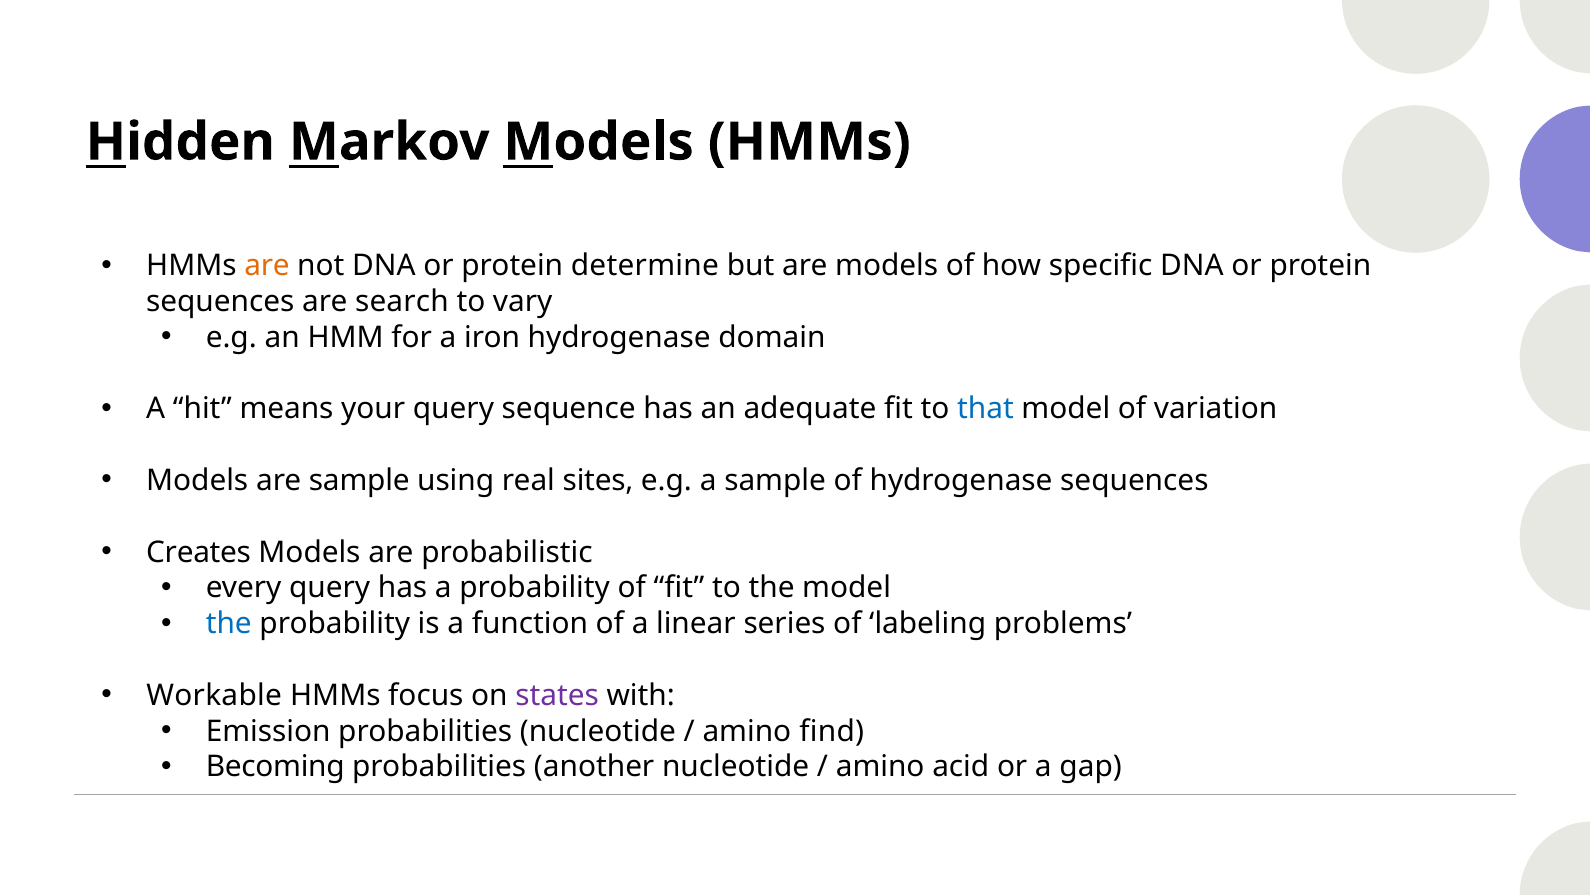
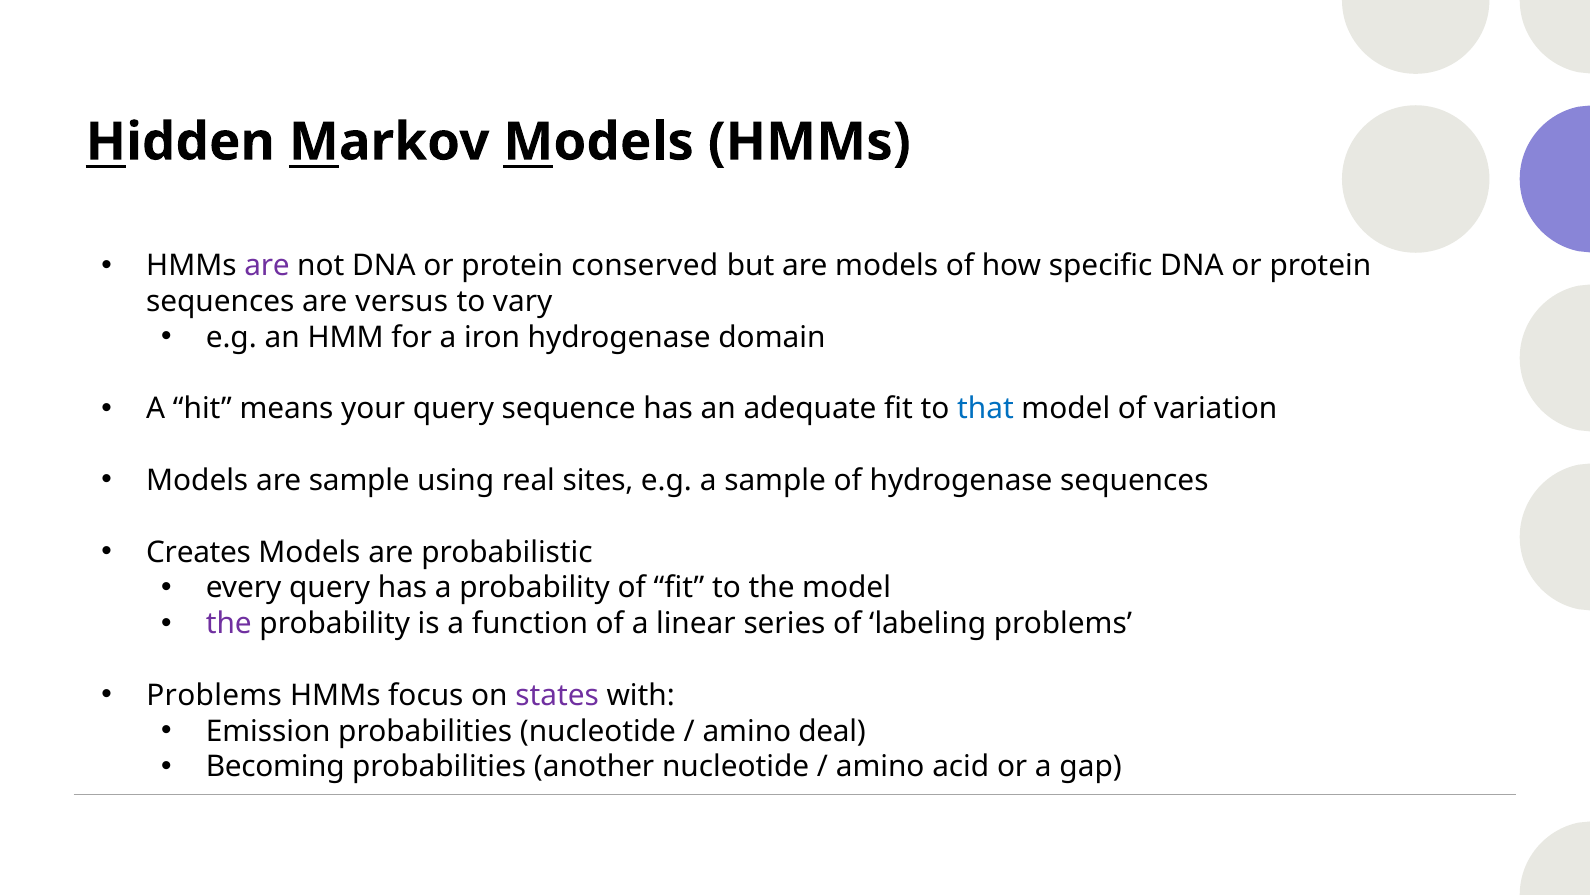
are colour: orange -> purple (267, 266)
determine: determine -> conserved (645, 266)
search: search -> versus (402, 301)
the colour: blue -> purple (229, 623)
Workable: Workable -> Problems (214, 695)
find: find -> deal (832, 731)
